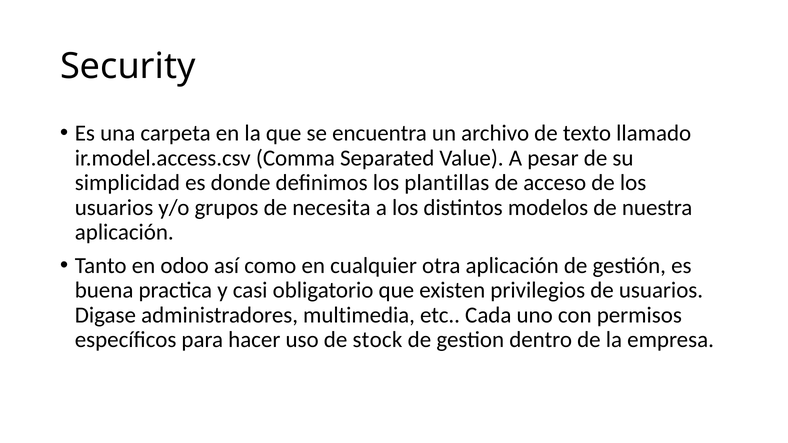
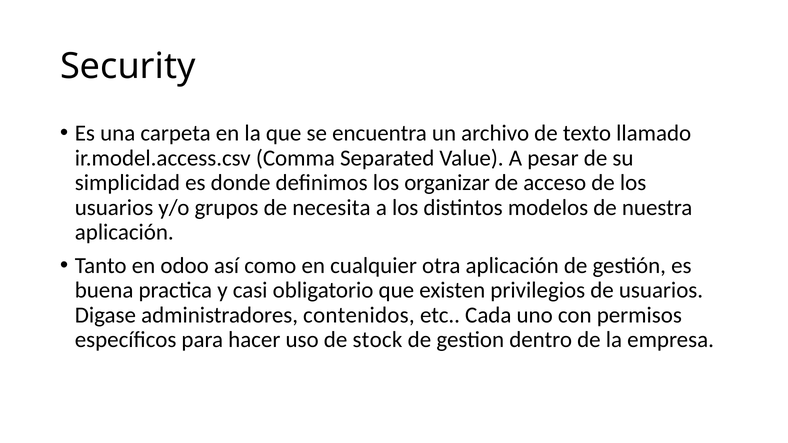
plantillas: plantillas -> organizar (447, 183)
multimedia: multimedia -> contenidos (359, 315)
